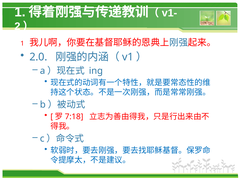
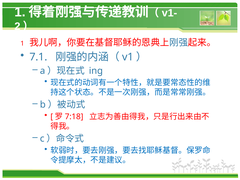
2.0: 2.0 -> 7.1 (38, 57)
